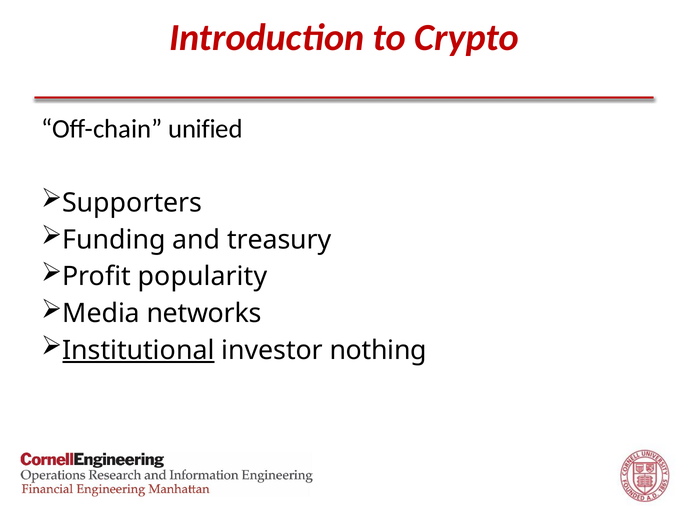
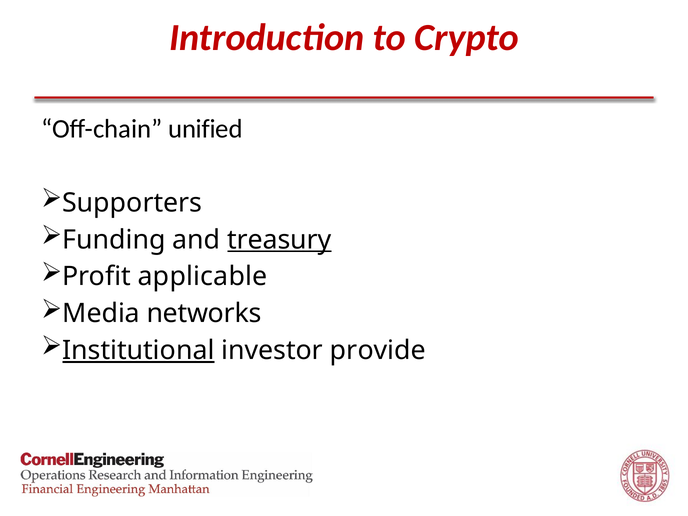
treasury underline: none -> present (279, 240)
popularity: popularity -> applicable (203, 277)
nothing: nothing -> provide (378, 350)
